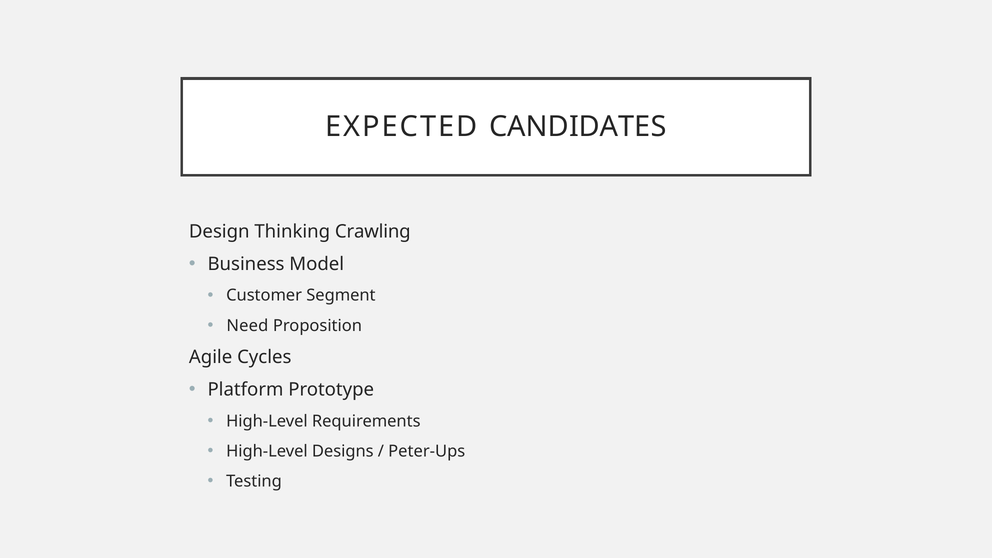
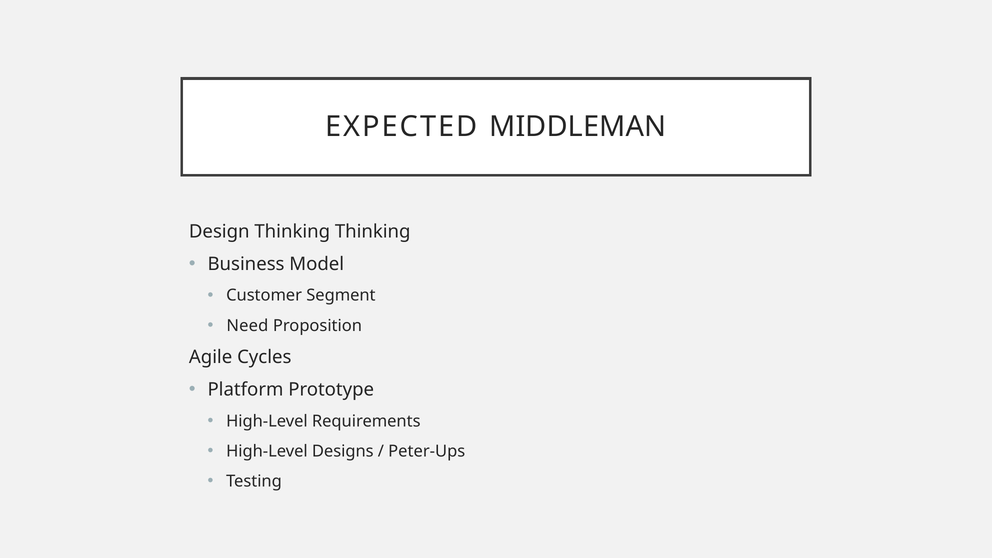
CANDIDATES: CANDIDATES -> MIDDLEMAN (578, 127)
Thinking Crawling: Crawling -> Thinking (373, 232)
